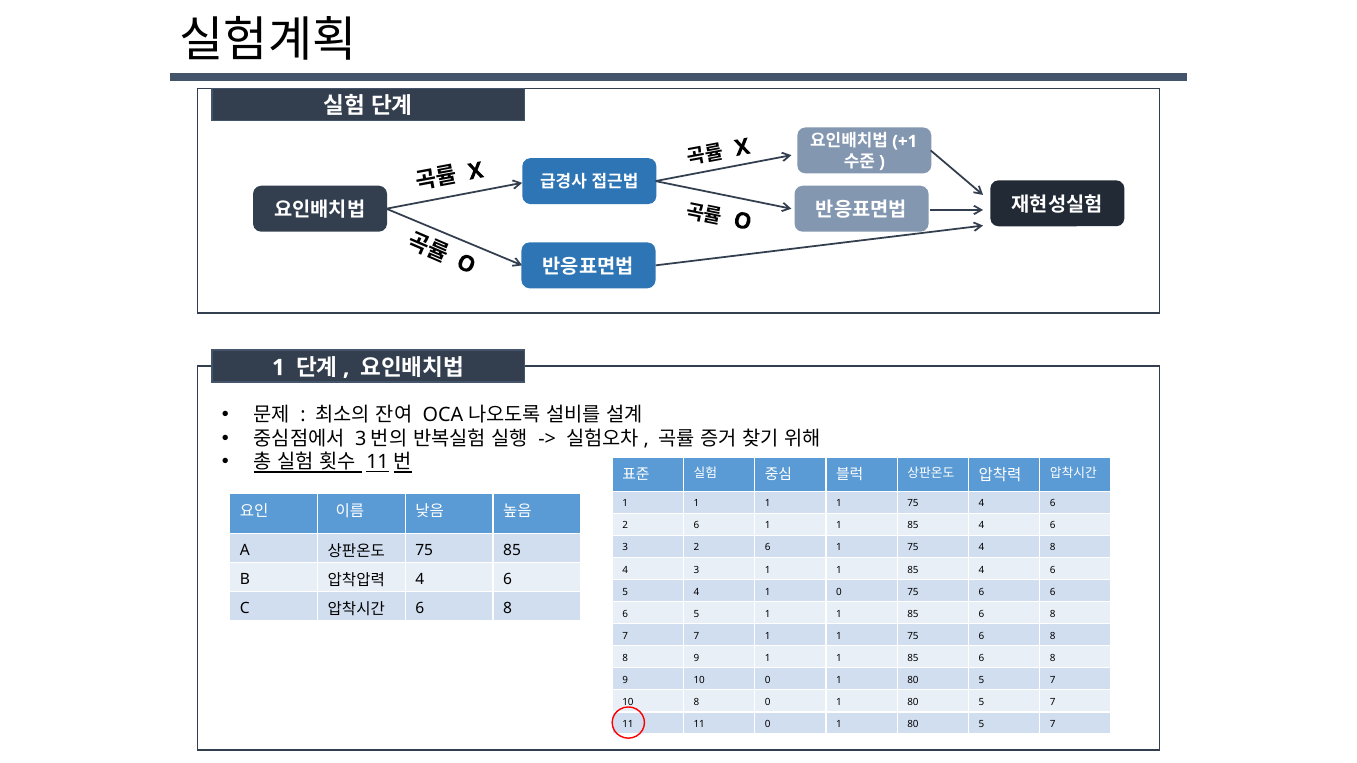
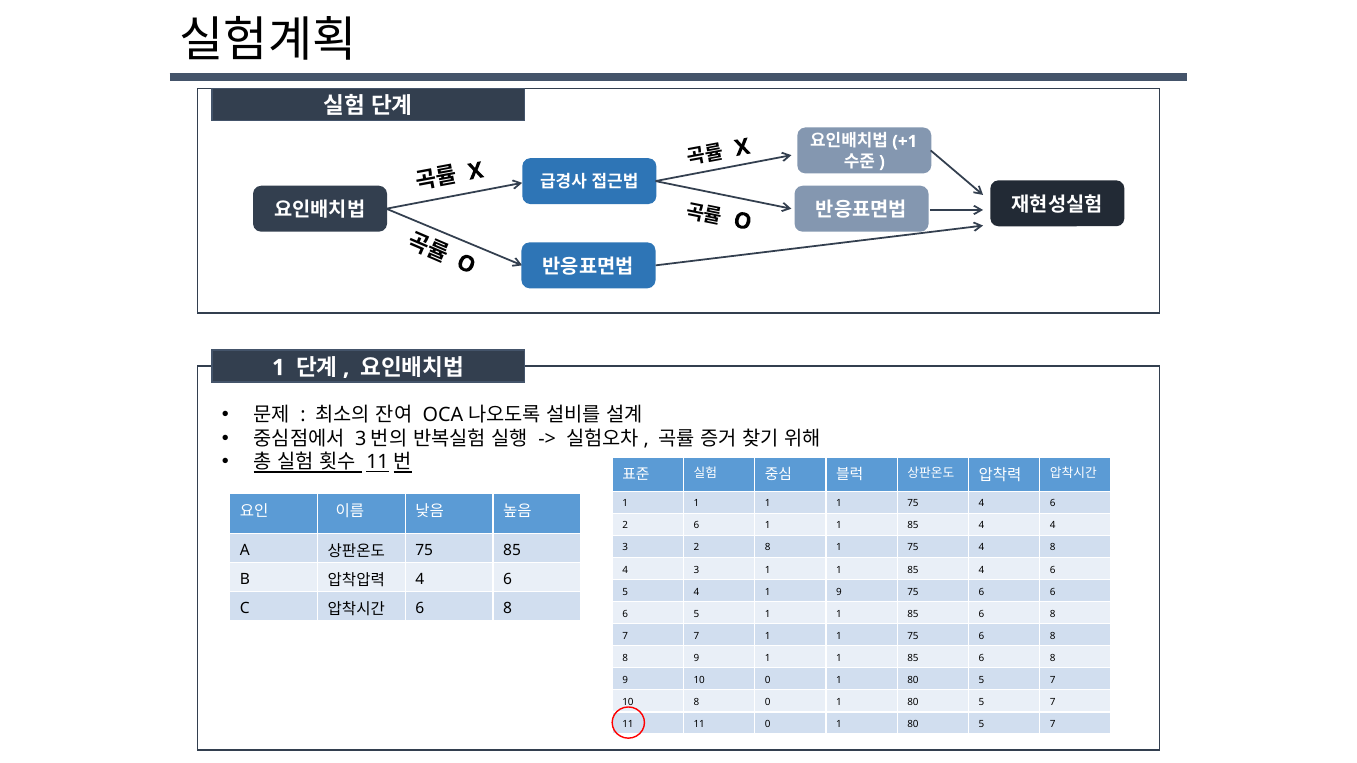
6: 6 -> 4 (1053, 526)
3 2 6: 6 -> 8 (768, 548)
1 0: 0 -> 9 (839, 592)
